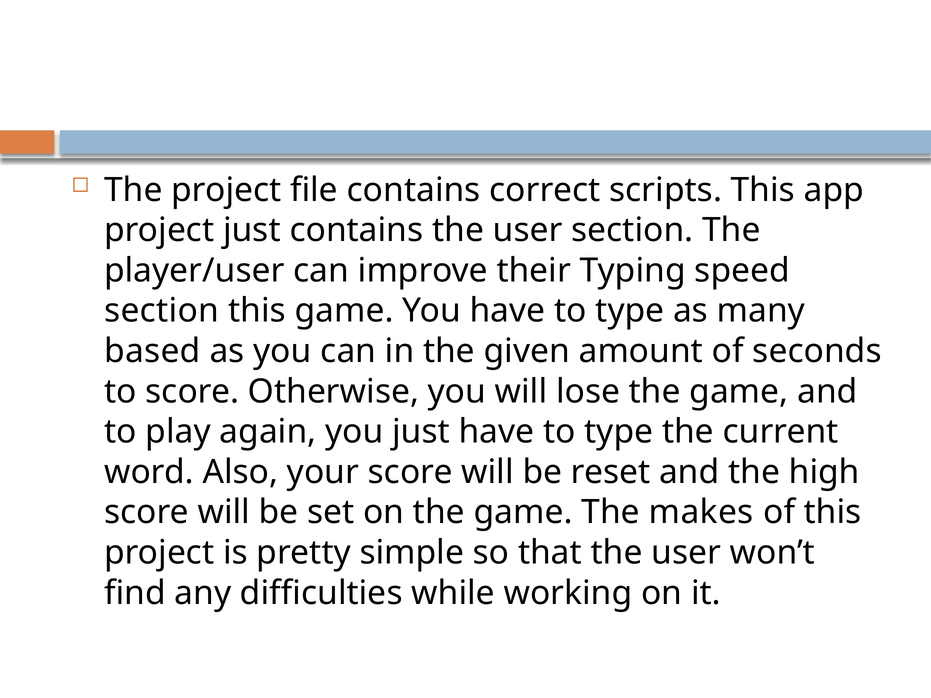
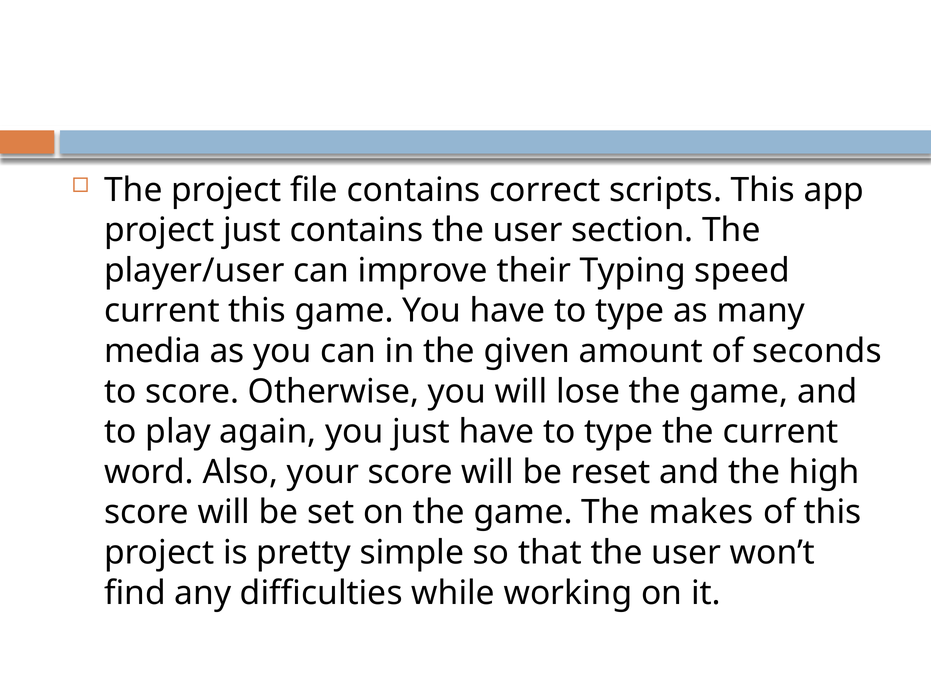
section: section -> current (162, 311)
based: based -> media (153, 351)
